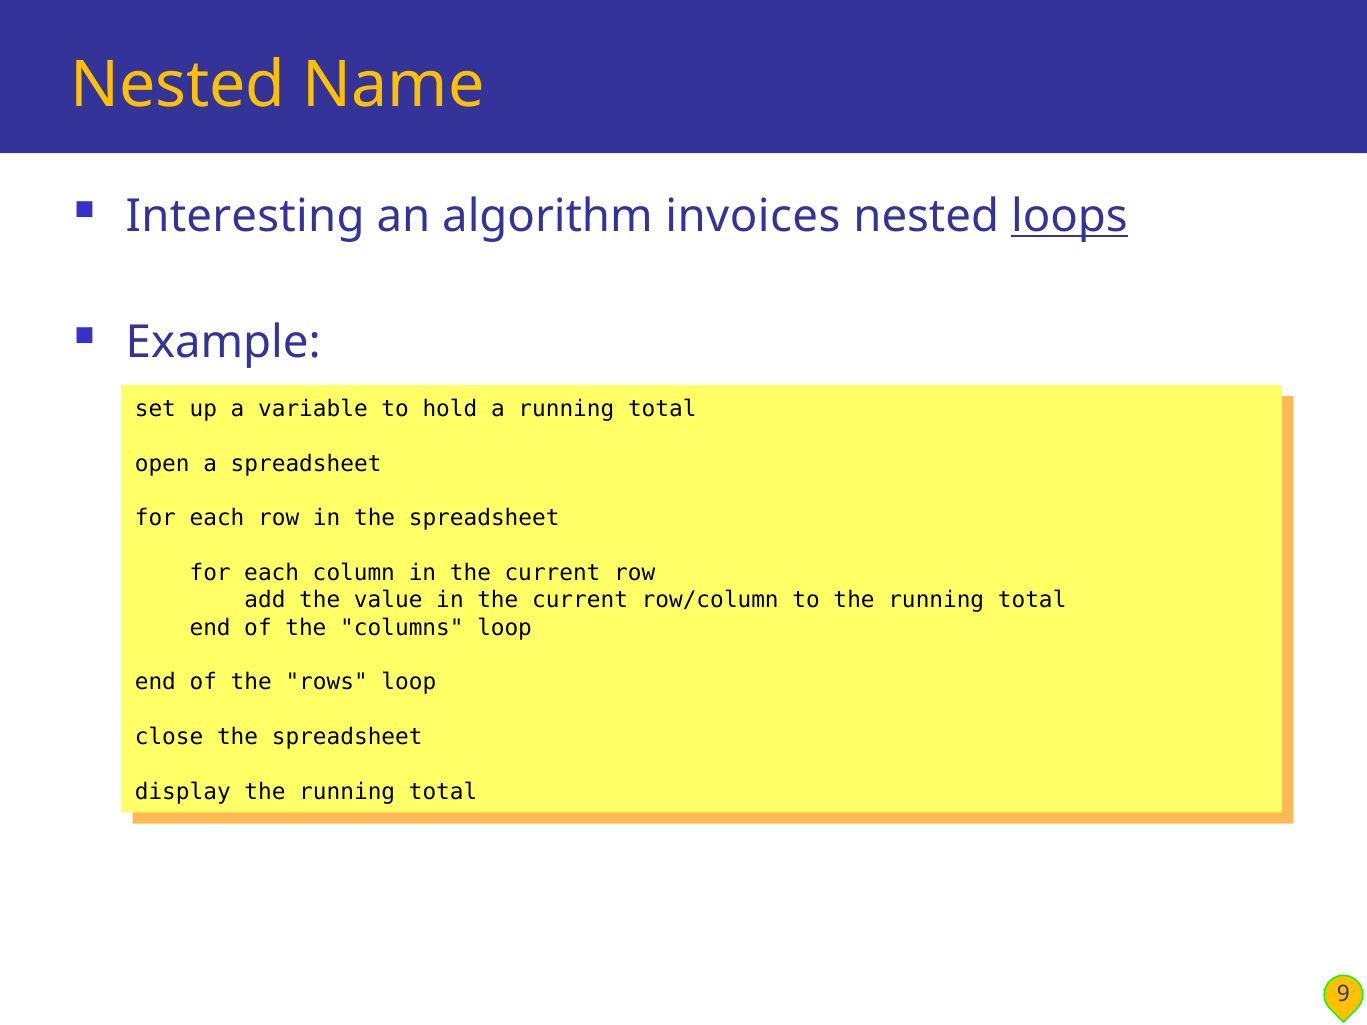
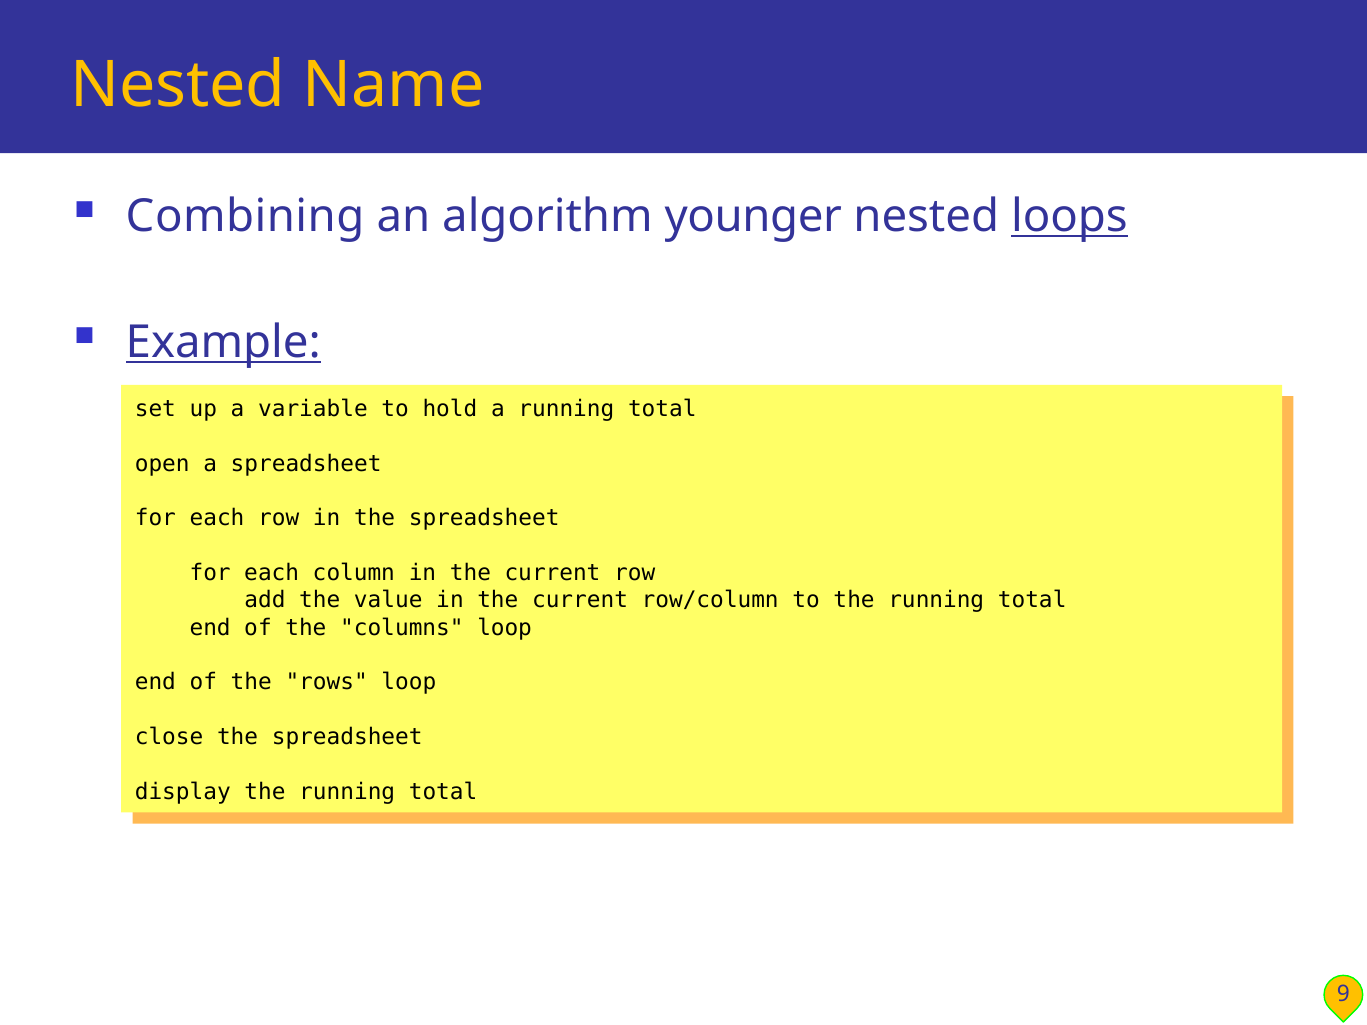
Interesting: Interesting -> Combining (245, 216)
invoices: invoices -> younger (753, 216)
Example underline: none -> present (223, 342)
